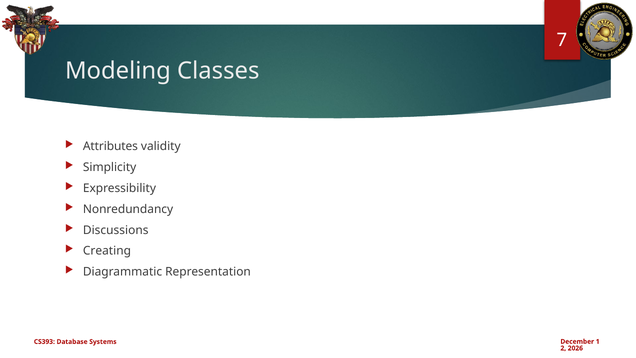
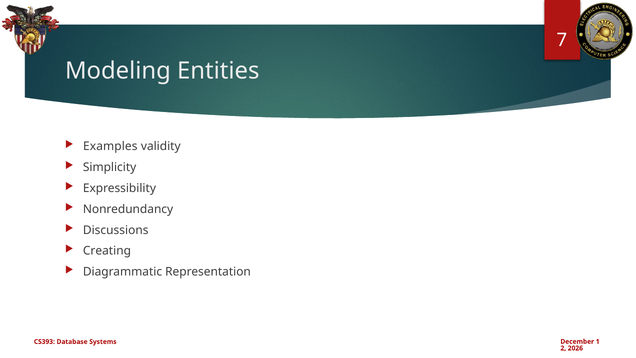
Classes: Classes -> Entities (218, 71)
Attributes: Attributes -> Examples (110, 146)
